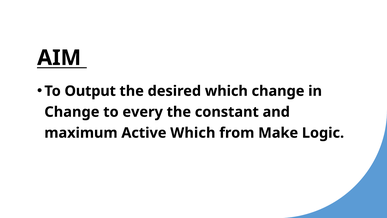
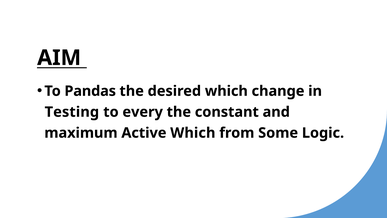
Output: Output -> Pandas (90, 91)
Change: Change -> Testing (72, 112)
Make: Make -> Some (278, 133)
